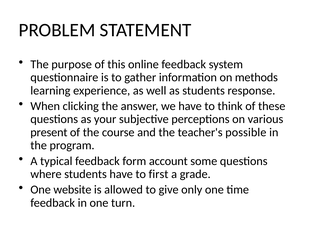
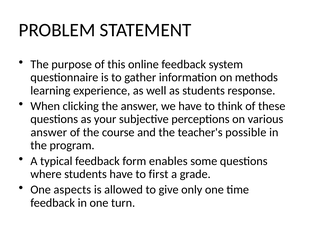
present: present -> answer (49, 132)
account: account -> enables (168, 161)
website: website -> aspects (72, 190)
